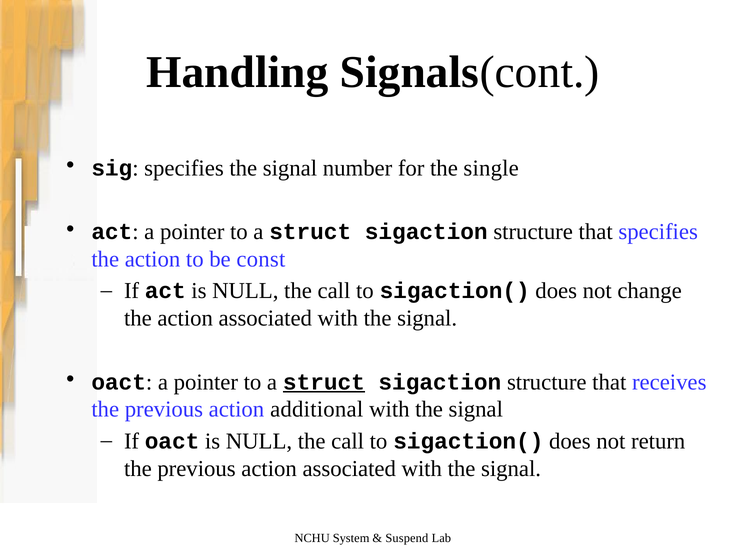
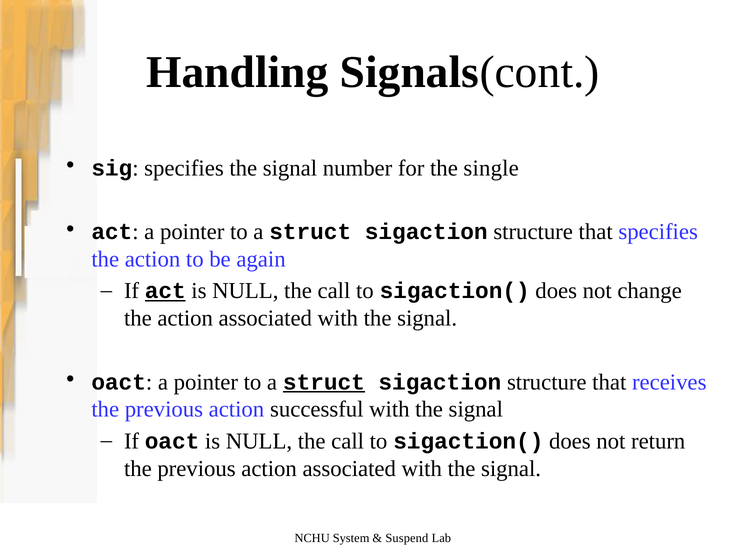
const: const -> again (261, 259)
act underline: none -> present (165, 291)
additional: additional -> successful (317, 410)
